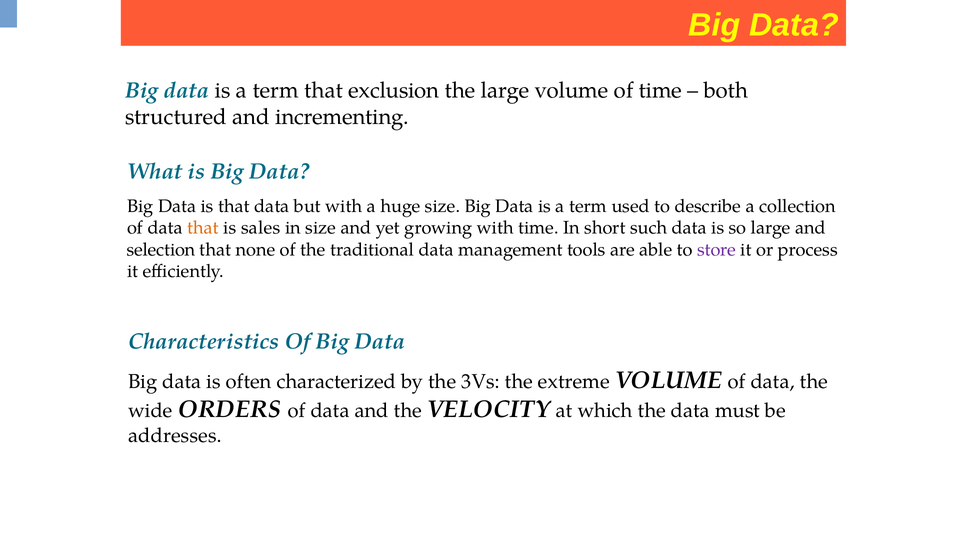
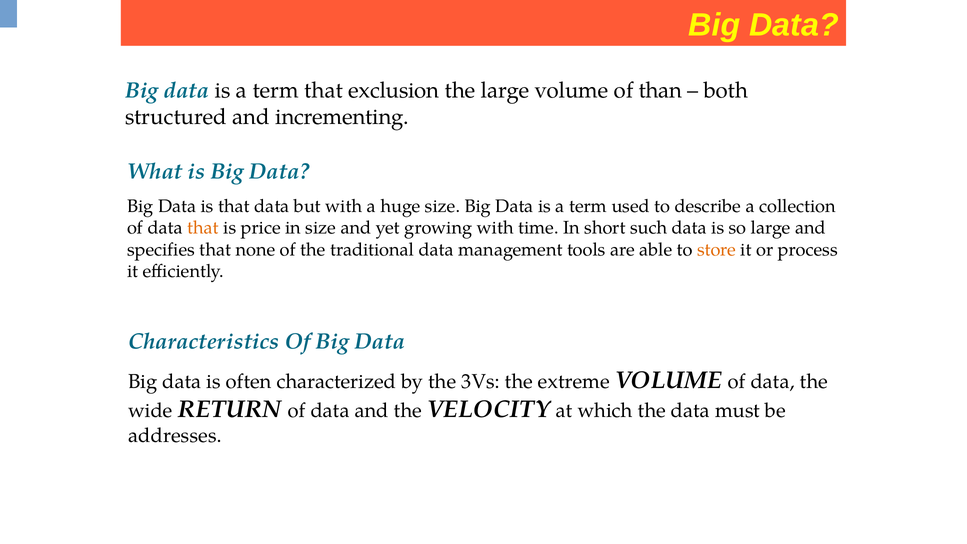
of time: time -> than (660, 91)
sales: sales -> price (261, 228)
selection: selection -> specifies (161, 250)
store colour: purple -> orange (717, 250)
ORDERS: ORDERS -> RETURN (230, 409)
